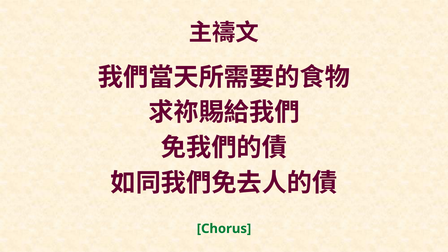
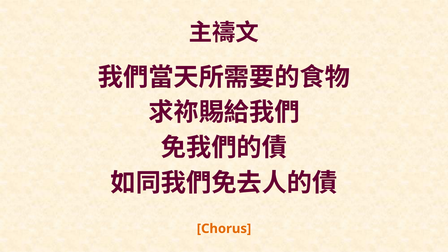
Chorus colour: green -> orange (224, 229)
